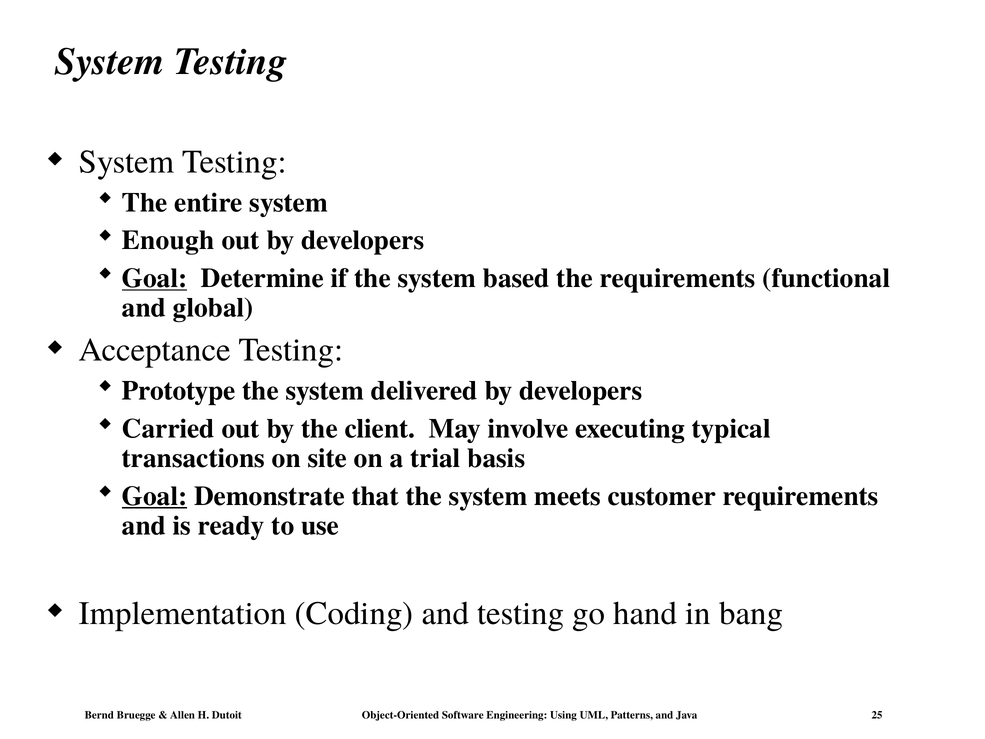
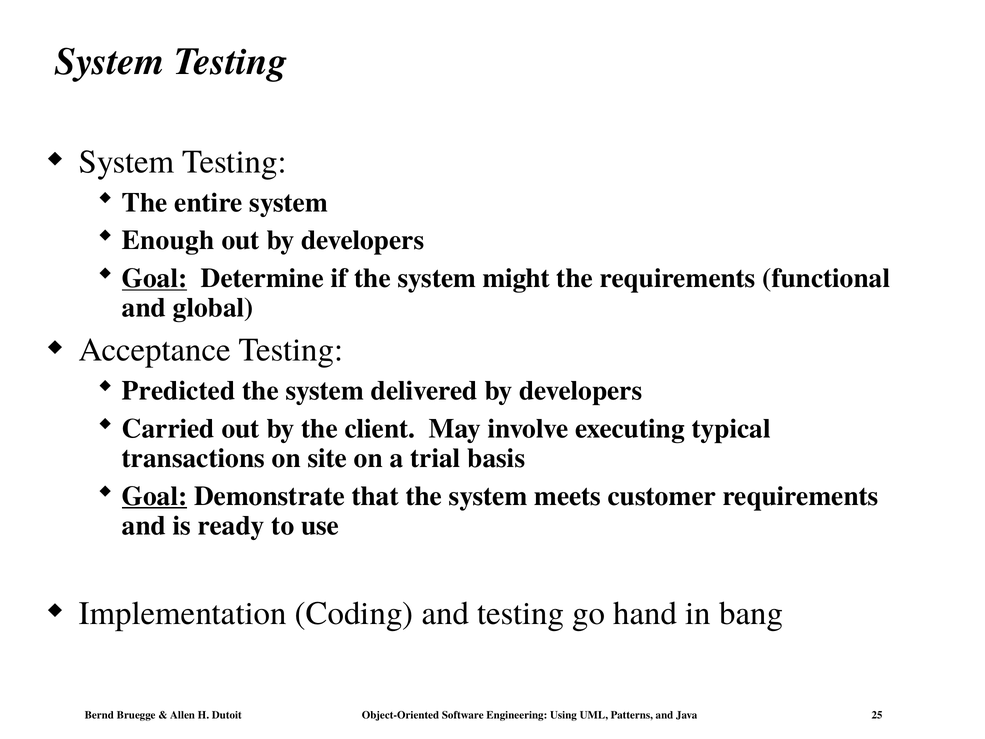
based: based -> might (516, 278)
Prototype: Prototype -> Predicted (179, 391)
